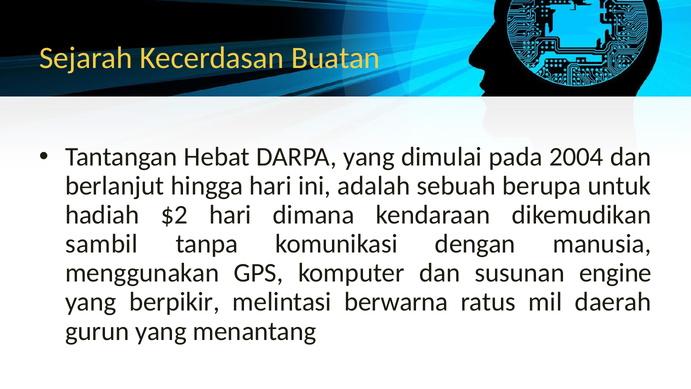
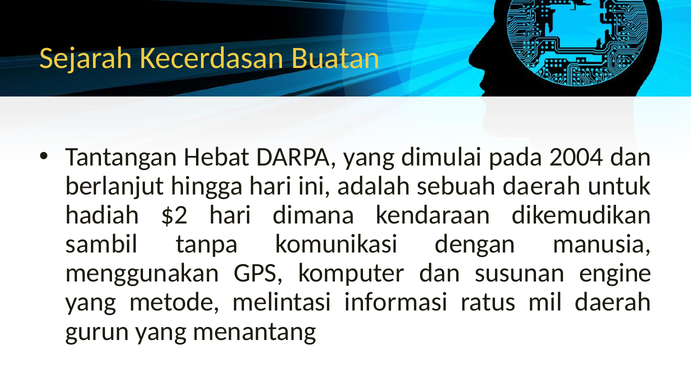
sebuah berupa: berupa -> daerah (542, 186)
berpikir: berpikir -> metode (175, 302)
berwarna: berwarna -> informasi (396, 302)
